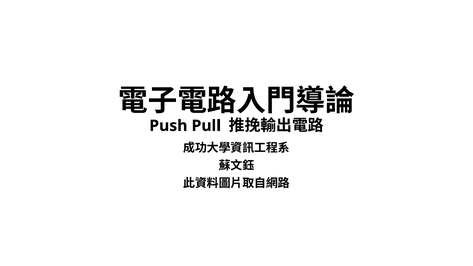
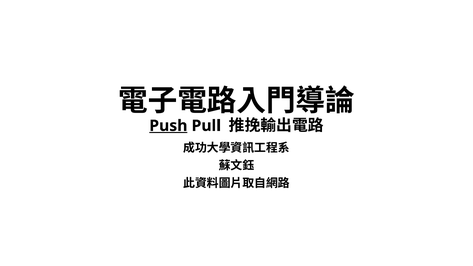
Push underline: none -> present (168, 126)
